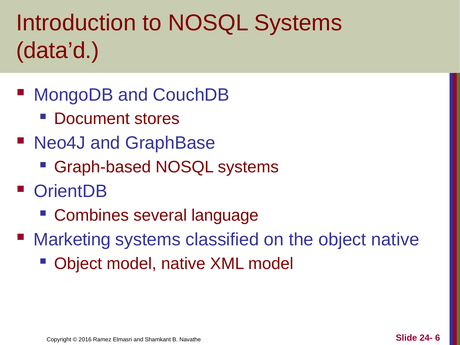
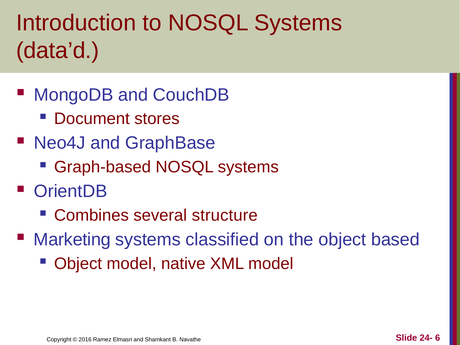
language: language -> structure (225, 215)
object native: native -> based (395, 240)
